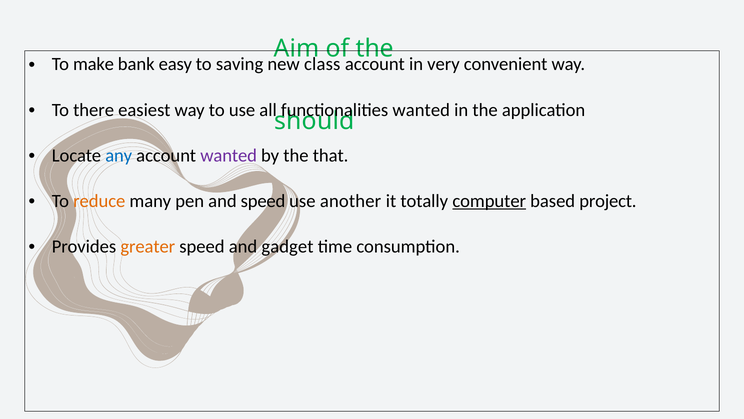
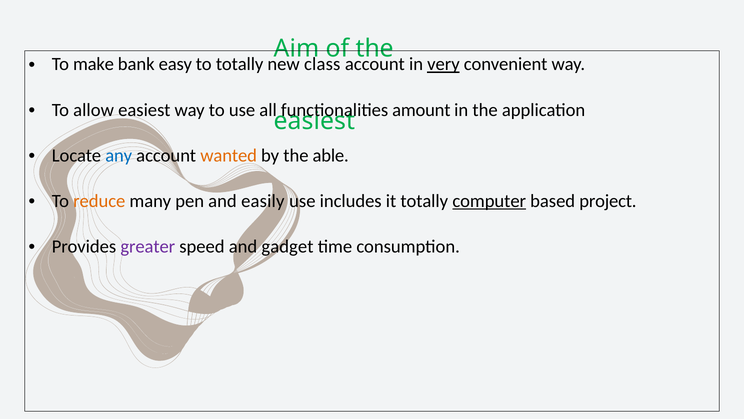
to saving: saving -> totally (240, 64)
very underline: none -> present (443, 64)
there: there -> allow (94, 110)
functionalities wanted: wanted -> amount (421, 110)
should: should -> easiest (314, 121)
wanted colour: purple -> orange (229, 155)
that: that -> able (331, 155)
and speed: speed -> easily (263, 201)
another: another -> includes (351, 201)
greater colour: orange -> purple (148, 246)
